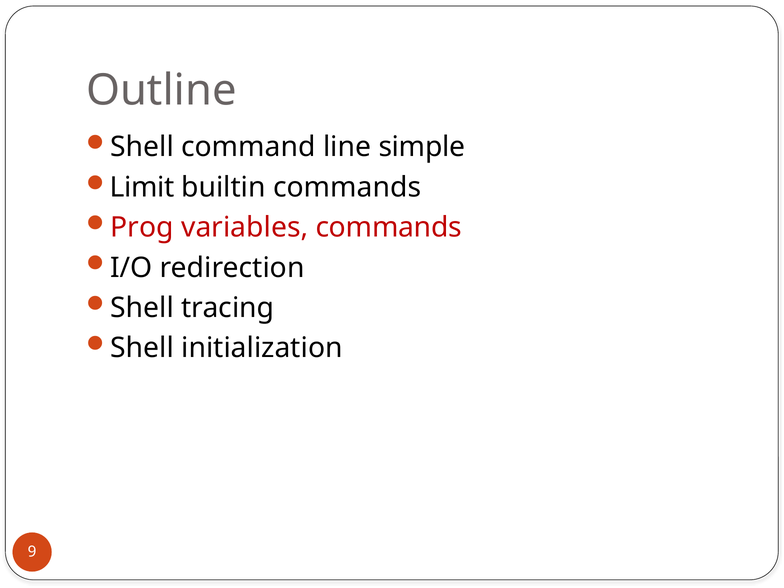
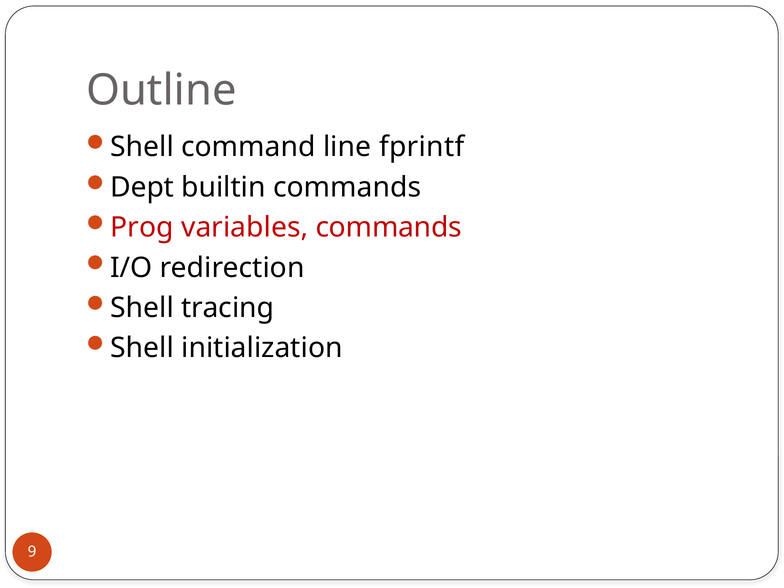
simple: simple -> fprintf (422, 147)
Limit: Limit -> Dept (142, 187)
